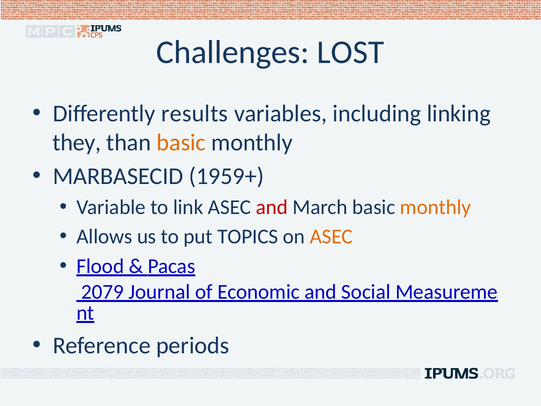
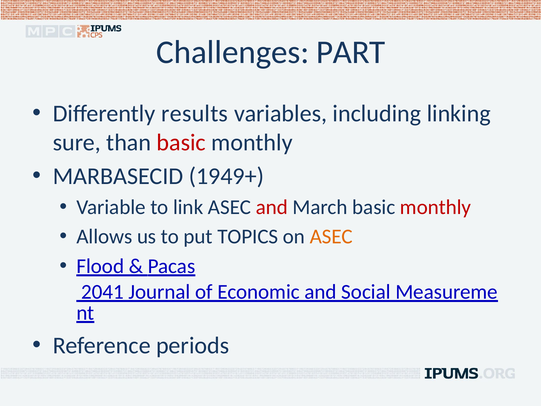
LOST: LOST -> PART (351, 52)
they: they -> sure (77, 142)
basic colour: orange -> red (181, 142)
1959+: 1959+ -> 1949+ (226, 176)
monthly colour: orange -> red (436, 207)
2079: 2079 -> 2041 (102, 292)
